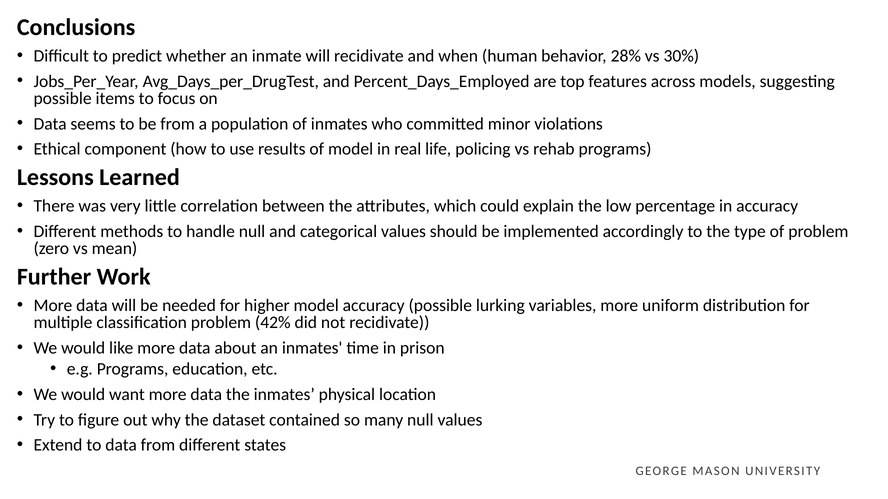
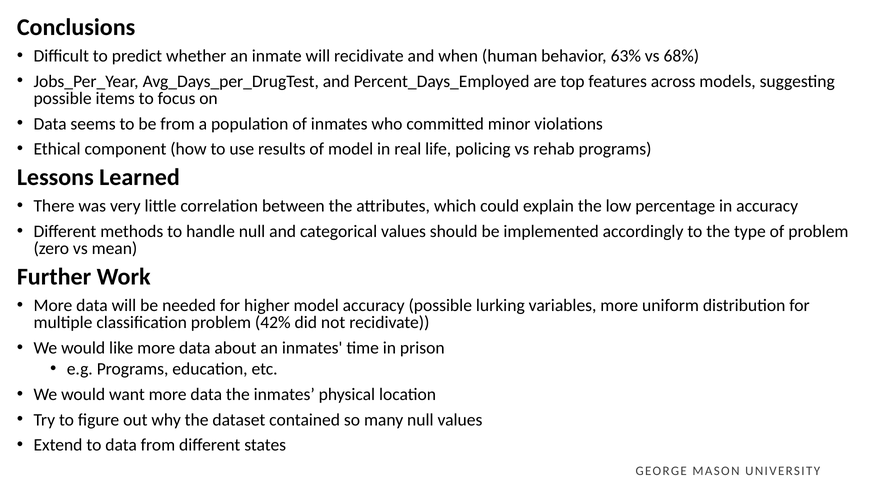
28%: 28% -> 63% (626, 56)
30%: 30% -> 68% (681, 56)
